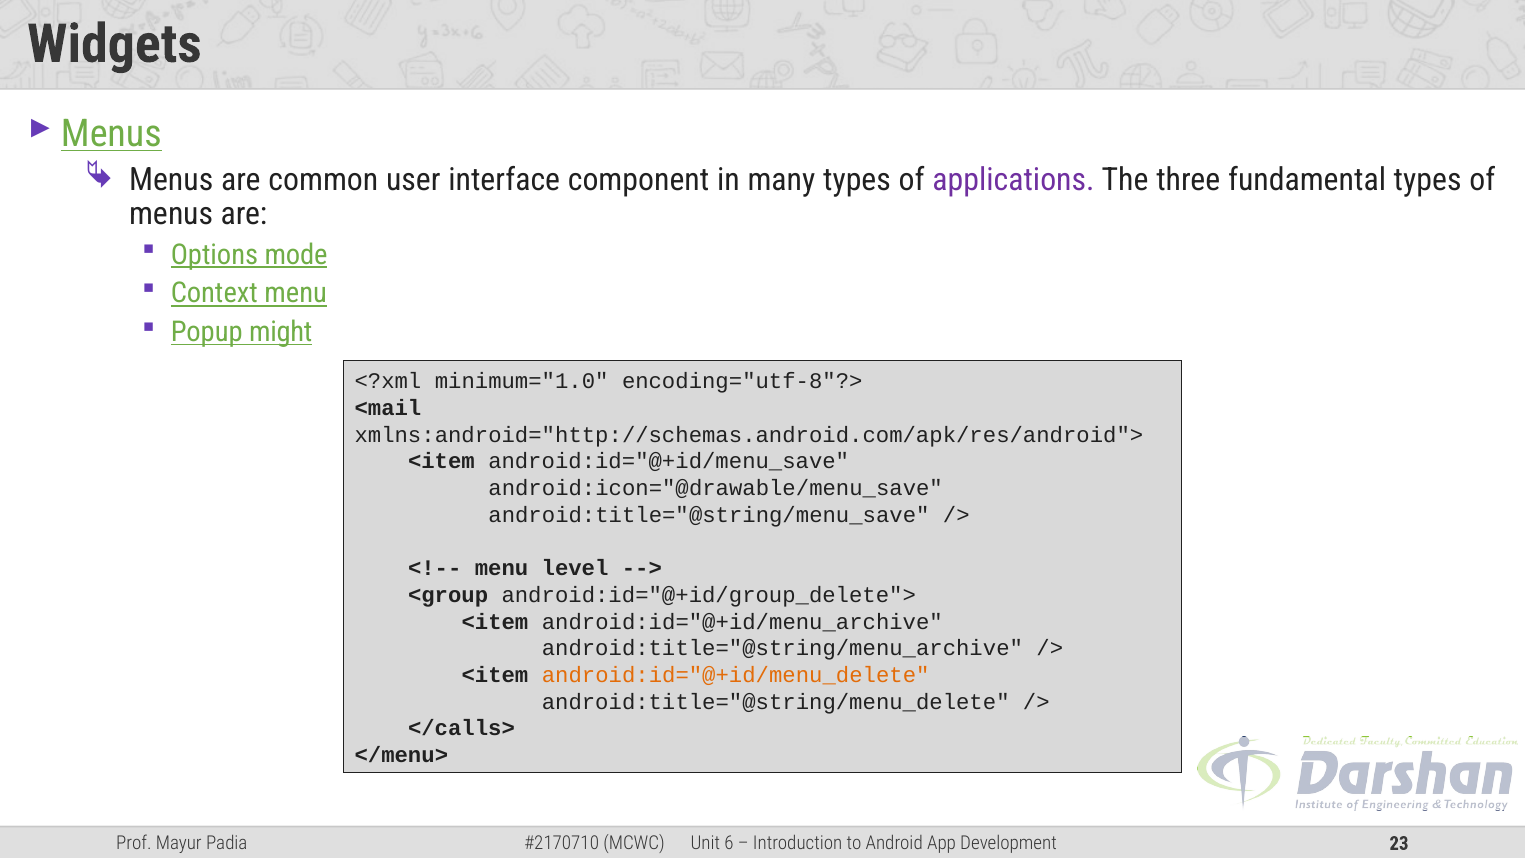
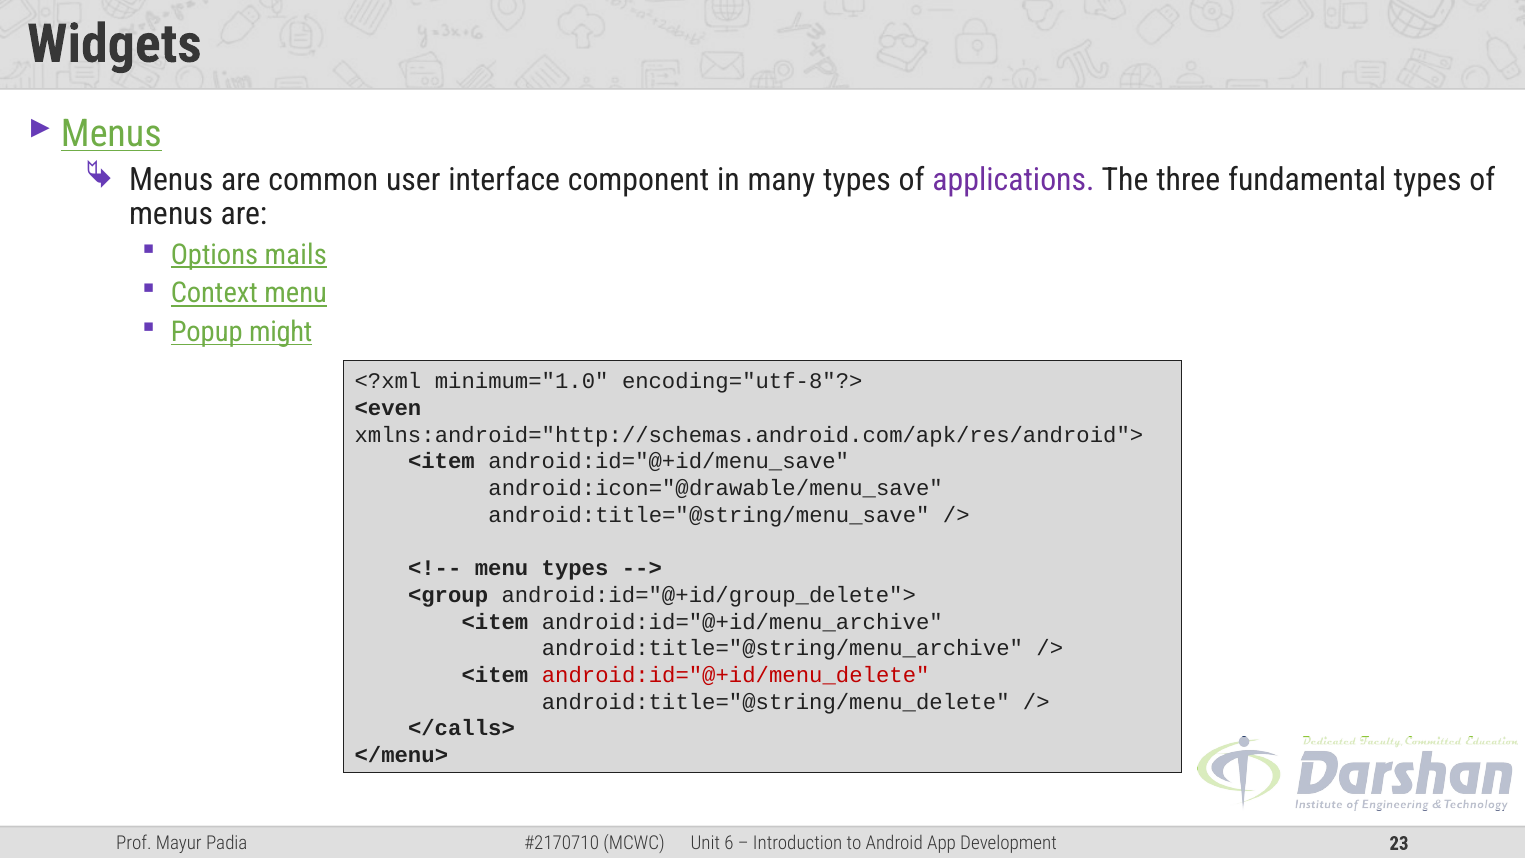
mode: mode -> mails (296, 255)
<mail: <mail -> <even (388, 408)
menu level: level -> types (575, 568)
android:id="@+id/menu_delete colour: orange -> red (736, 675)
